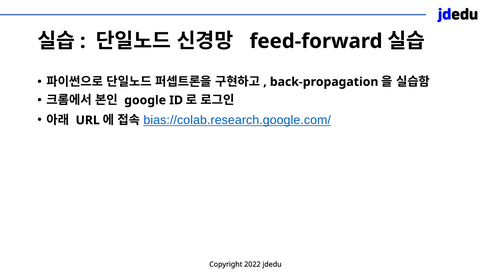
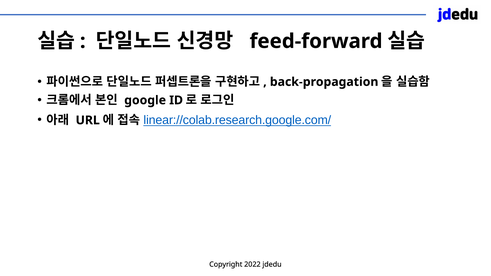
bias://colab.research.google.com/: bias://colab.research.google.com/ -> linear://colab.research.google.com/ (237, 120)
